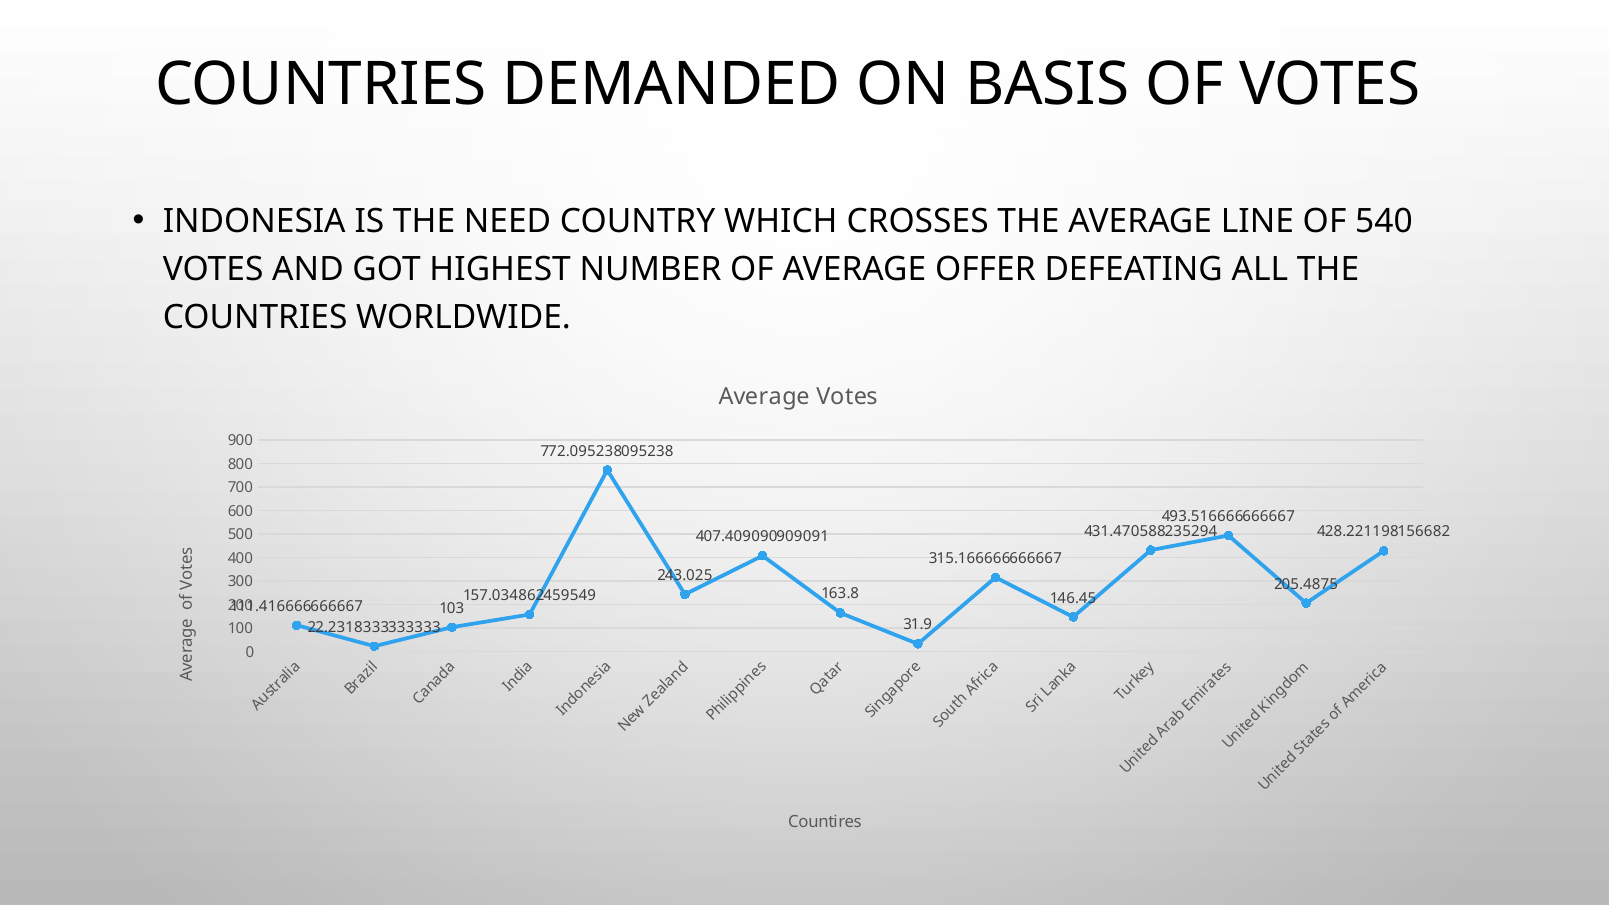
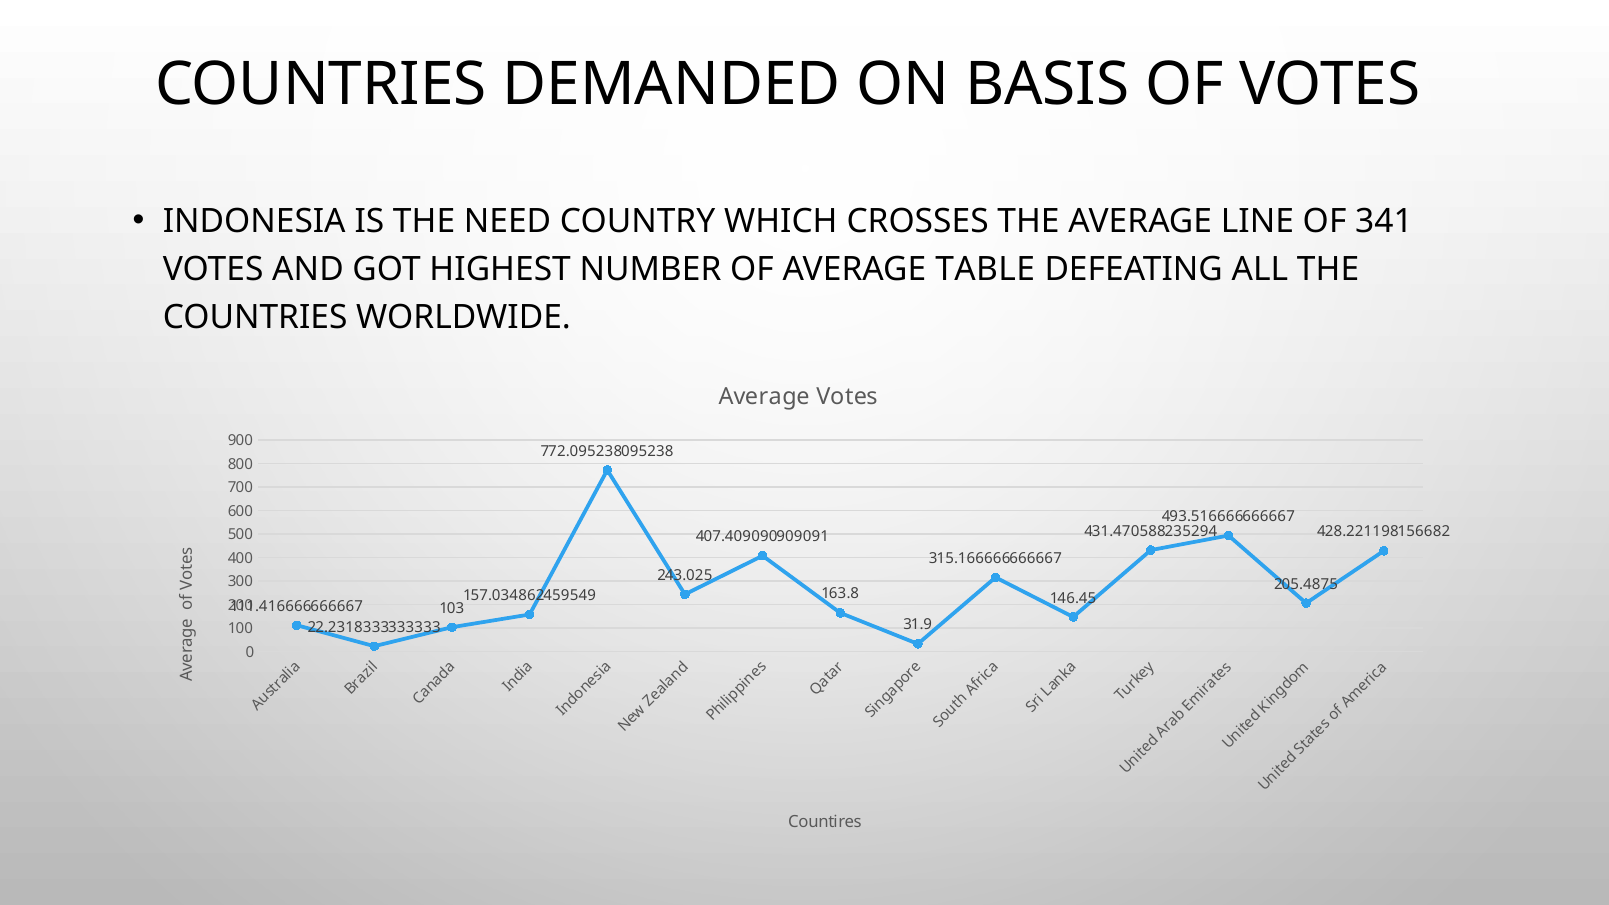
540: 540 -> 341 (1384, 221)
OFFER: OFFER -> TABLE (985, 269)
